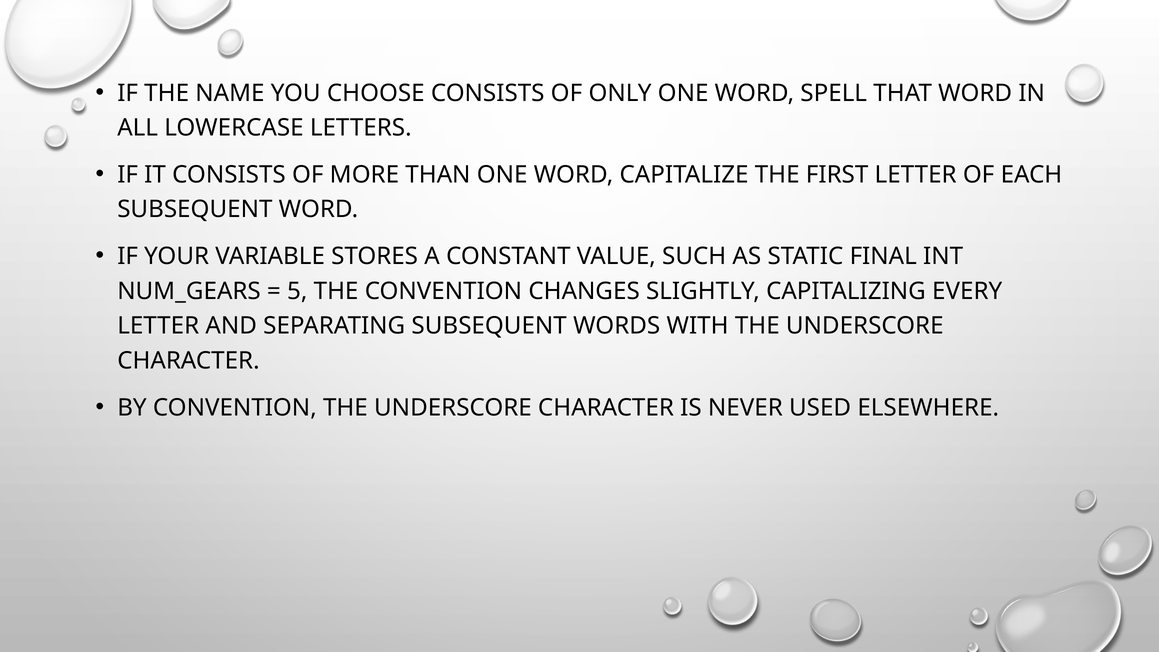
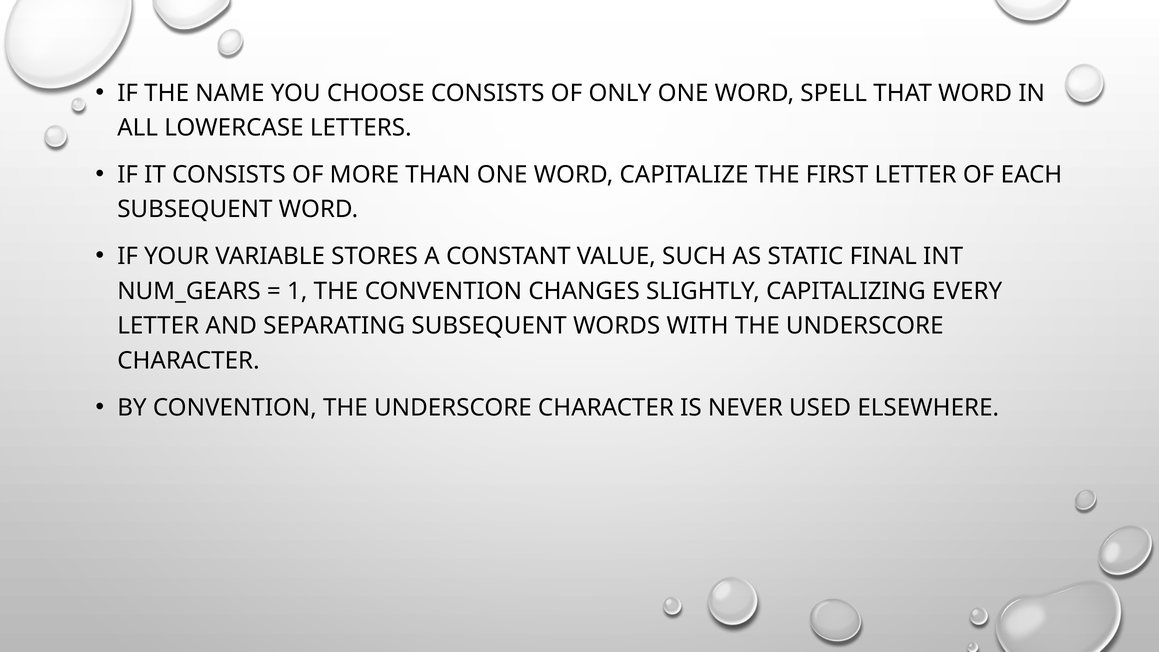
5: 5 -> 1 (297, 291)
